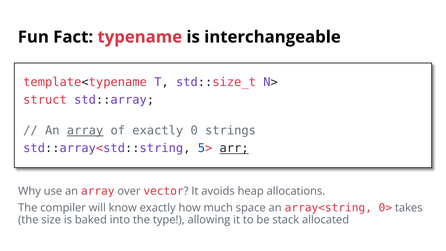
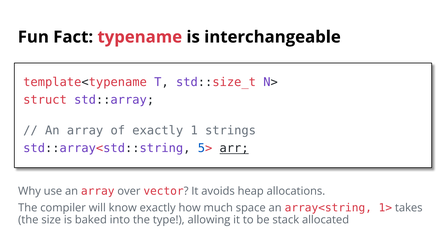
array underline: present -> none (85, 131)
0: 0 -> 1 (194, 131)
0>: 0> -> 1> (385, 208)
